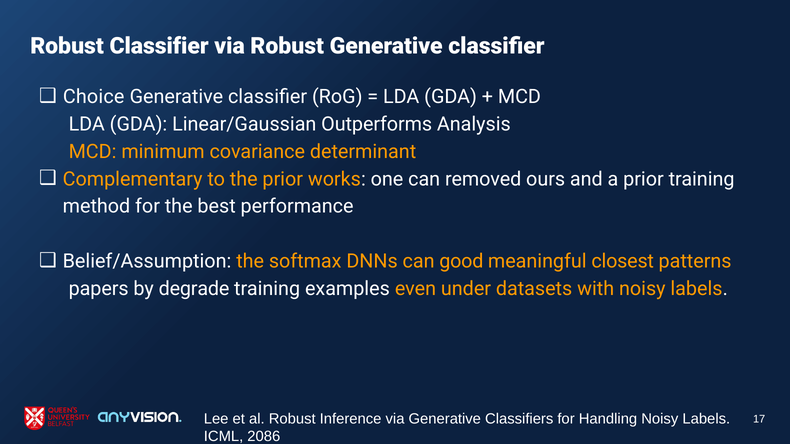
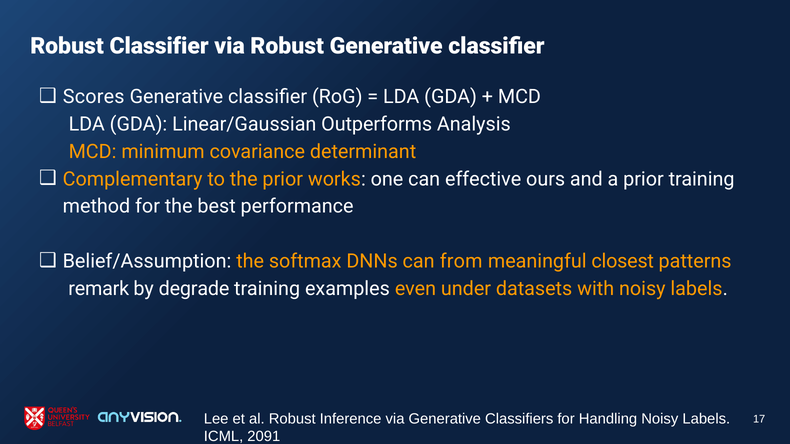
Choice: Choice -> Scores (94, 97)
removed: removed -> effective (483, 179)
good: good -> from (461, 262)
papers: papers -> remark (99, 289)
2086: 2086 -> 2091 (264, 437)
